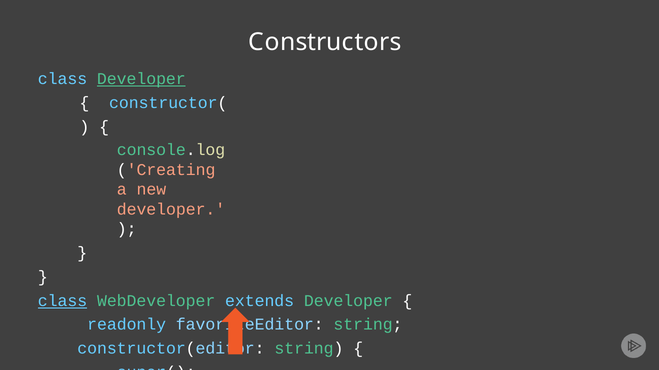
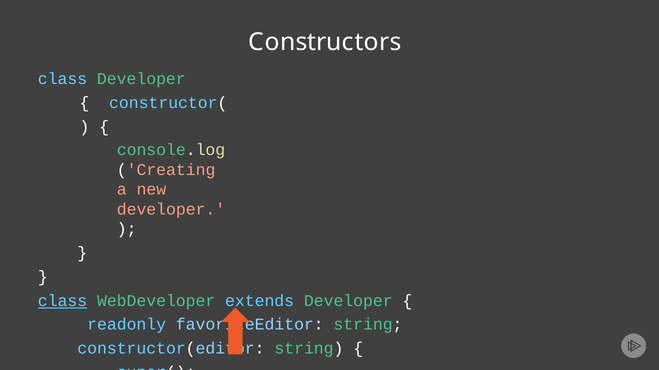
Developer underline: present -> none (141, 79)
